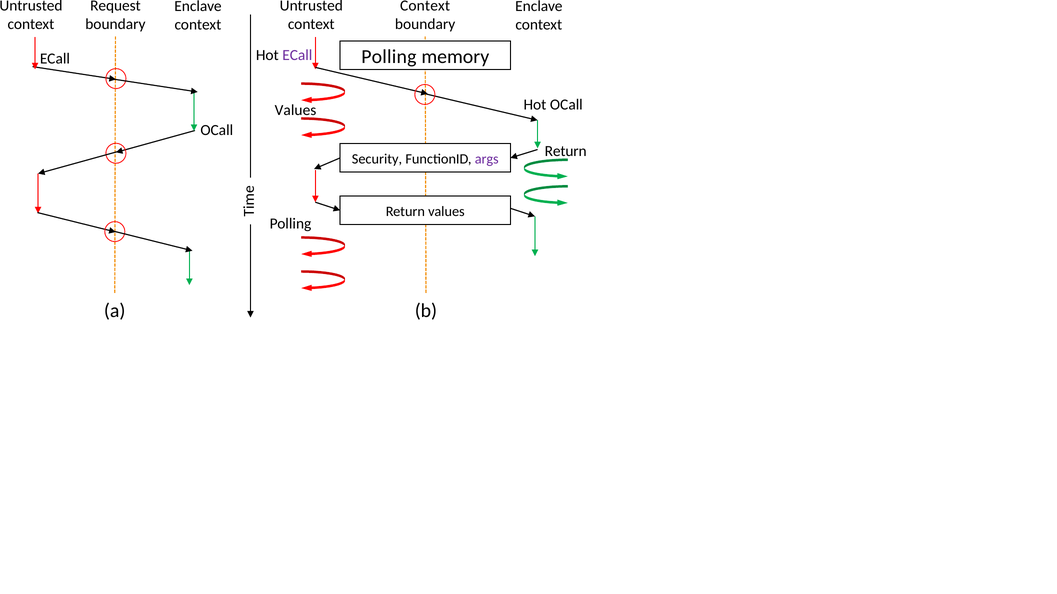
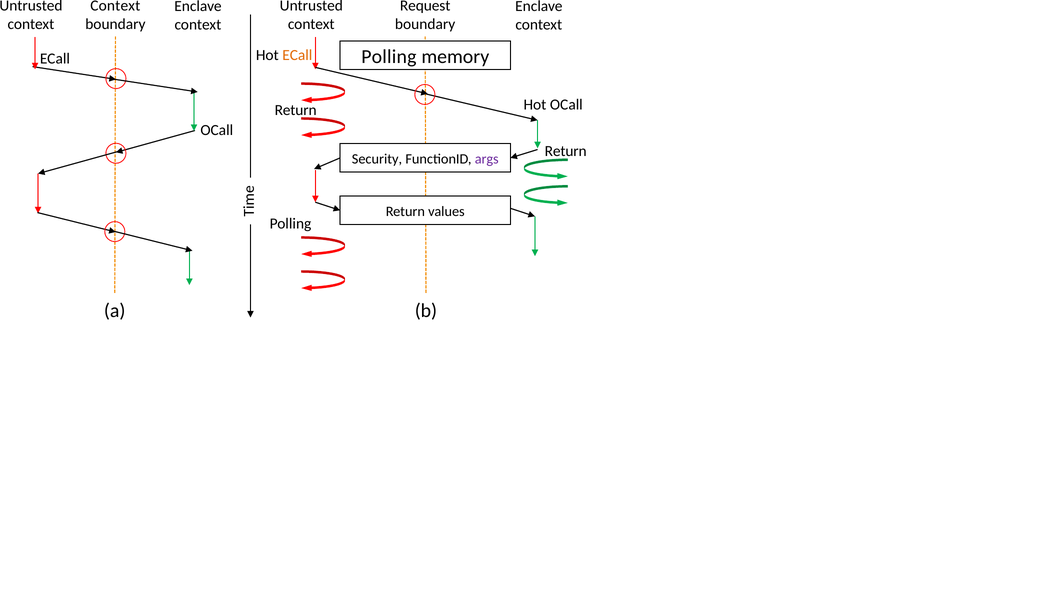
Request: Request -> Context (115, 6)
Context: Context -> Request (425, 6)
ECall colour: purple -> orange (297, 55)
Values: Values -> Return (296, 110)
